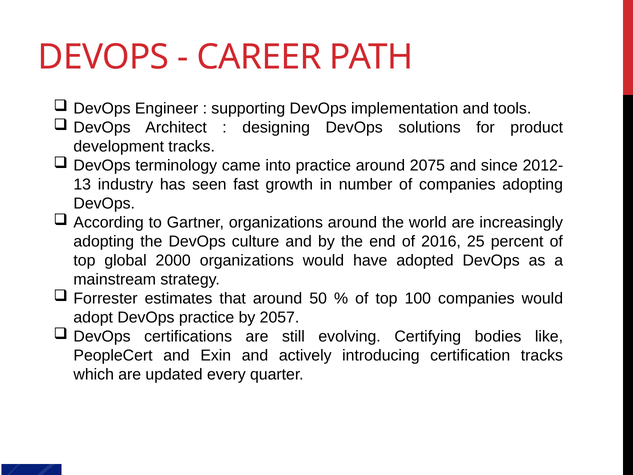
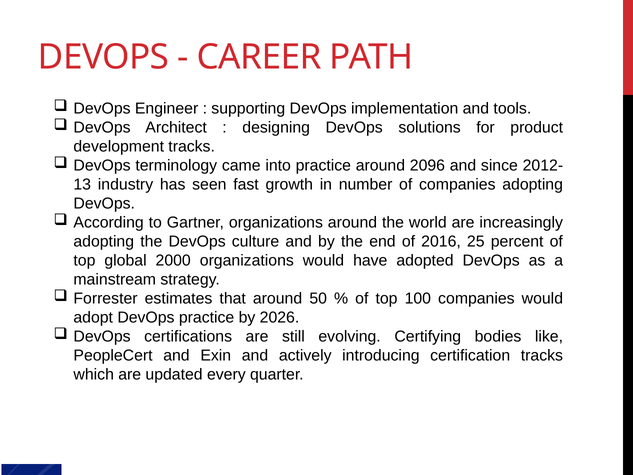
2075: 2075 -> 2096 (427, 166)
2057: 2057 -> 2026 (279, 318)
